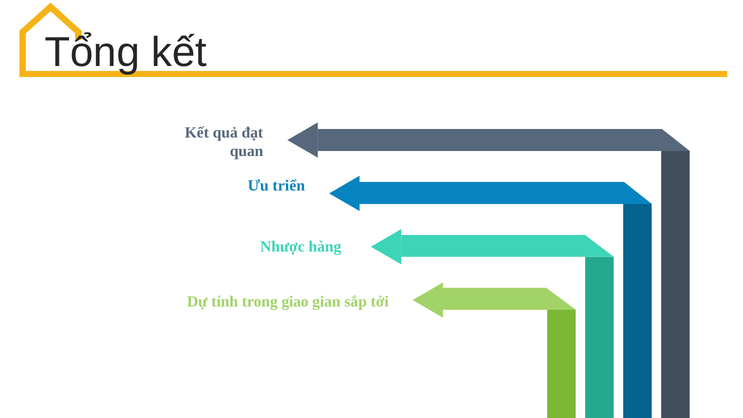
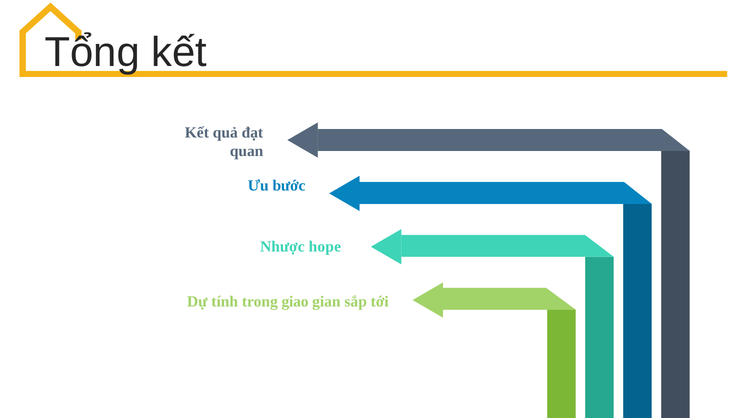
triển: triển -> bước (289, 186)
hàng: hàng -> hope (325, 247)
